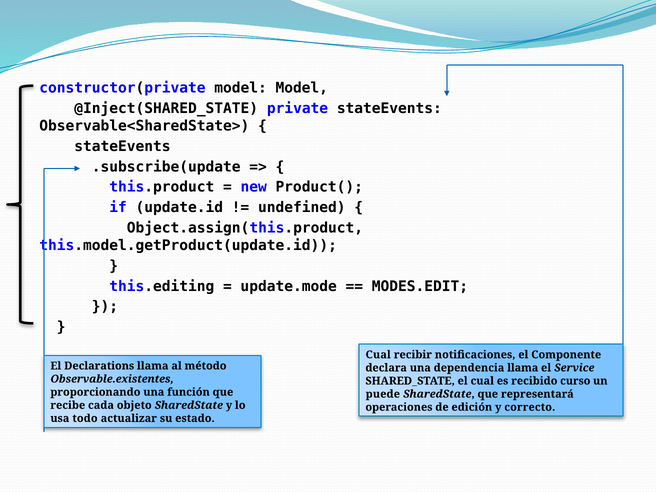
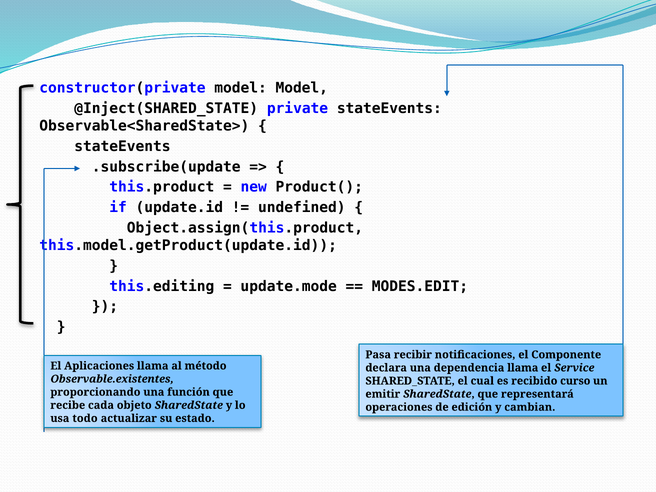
Cual: Cual -> Pasa (378, 355)
Declarations: Declarations -> Aplicaciones (99, 366)
puede: puede -> emitir (383, 394)
correcto: correcto -> cambian (530, 407)
